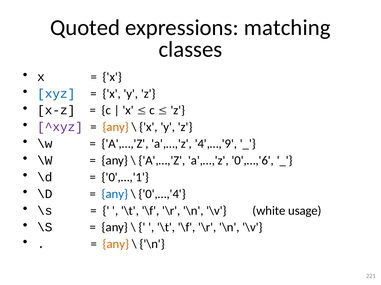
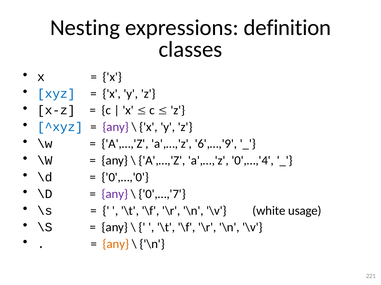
Quoted: Quoted -> Nesting (85, 28)
matching: matching -> definition (287, 28)
^xyz colour: purple -> blue (60, 127)
any colour: orange -> purple (116, 127)
4',…,'9: 4',…,'9 -> 6',…,'9 (216, 144)
0',…,'6: 0',…,'6 -> 0',…,'4 (253, 161)
0',…,'1: 0',…,'1 -> 0',…,'0 (125, 178)
any colour: blue -> purple (115, 194)
0',…,'4: 0',…,'4 -> 0',…,'7 (162, 194)
